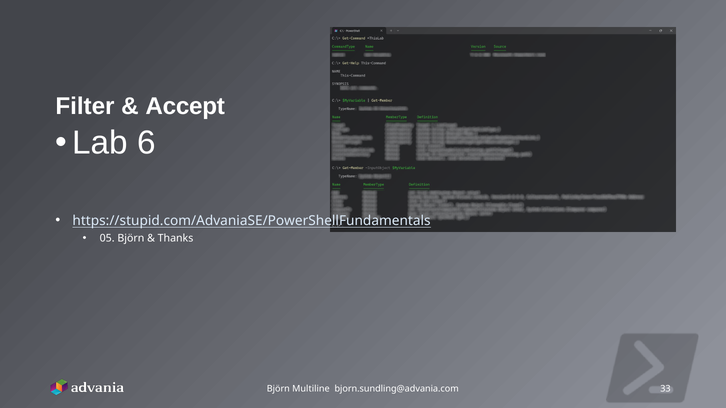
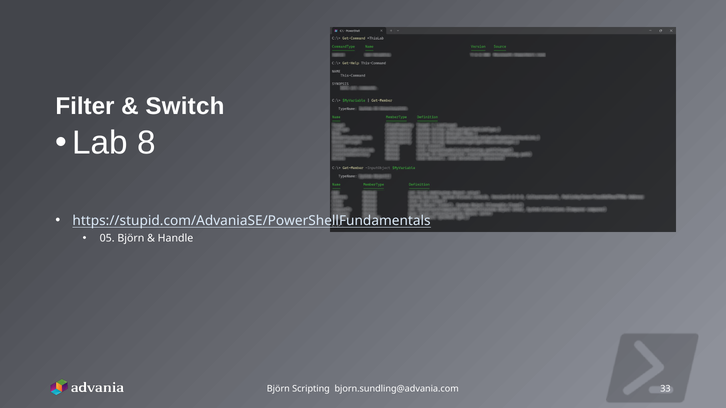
Accept: Accept -> Switch (185, 107)
6: 6 -> 8 (146, 143)
Thanks: Thanks -> Handle (176, 238)
Multiline: Multiline -> Scripting (311, 389)
